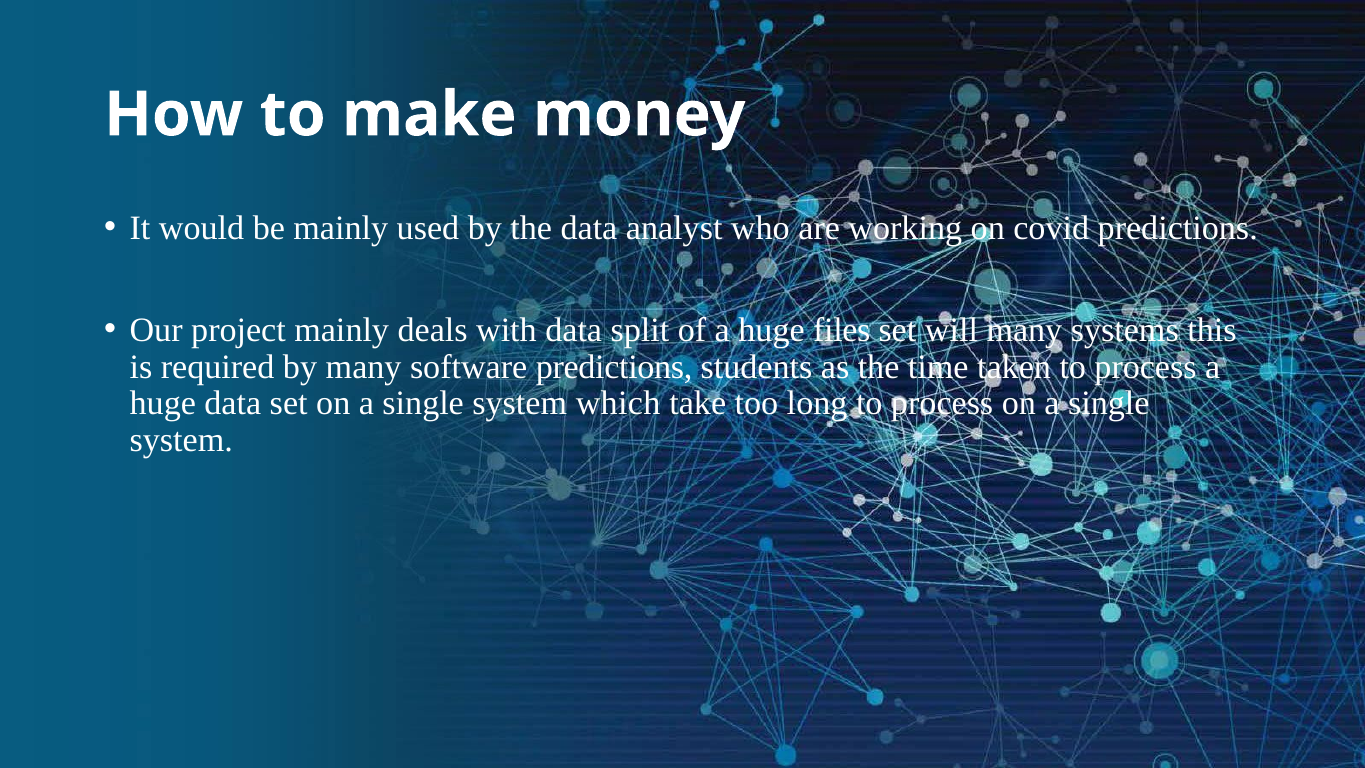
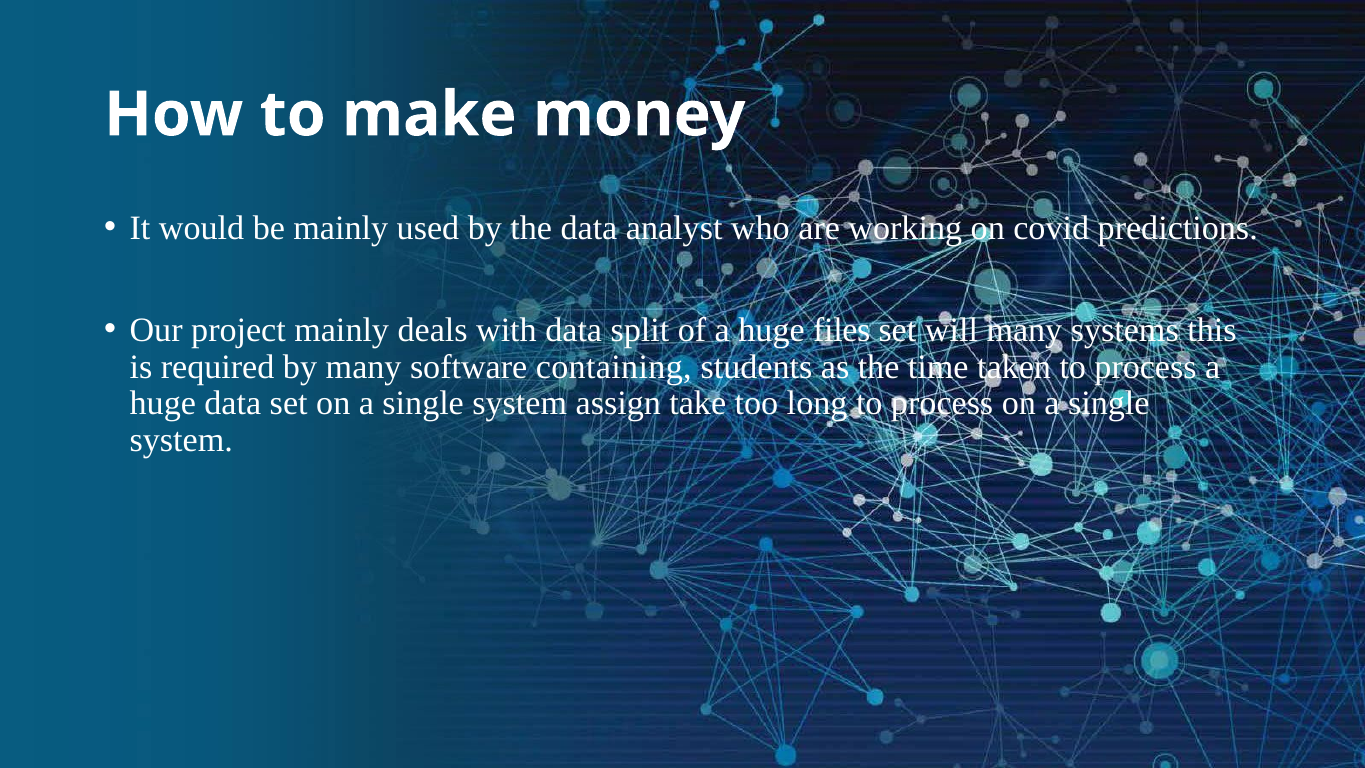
software predictions: predictions -> containing (614, 367)
which: which -> assign (618, 404)
